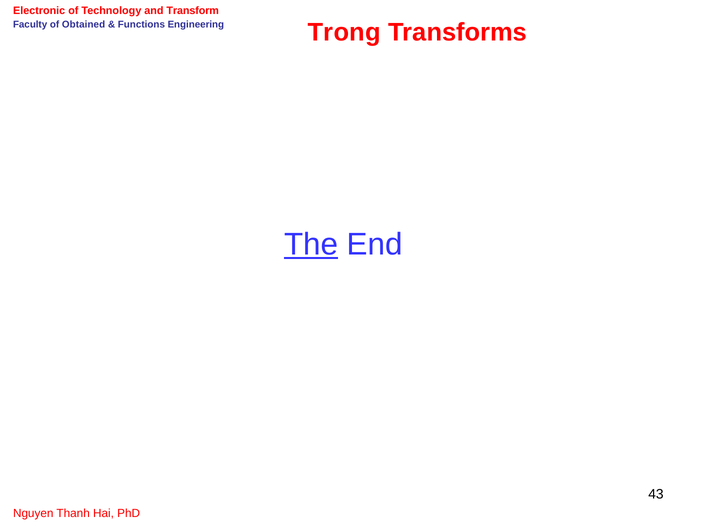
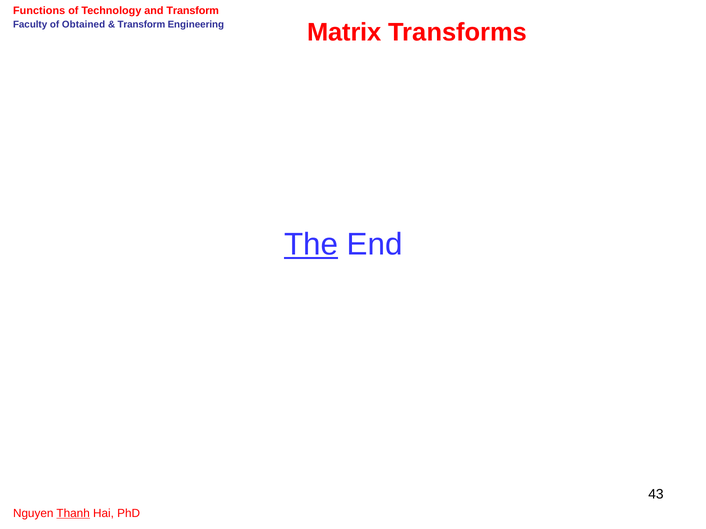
Electronic: Electronic -> Functions (39, 11)
Functions: Functions -> Transform (141, 25)
Trong: Trong -> Matrix (344, 32)
Thanh underline: none -> present (73, 514)
